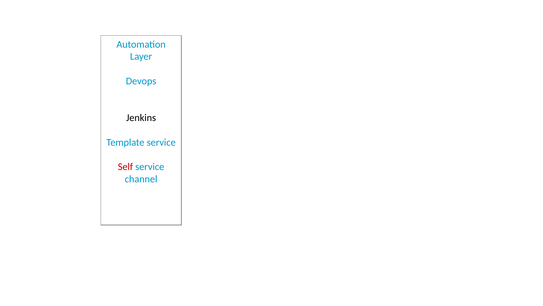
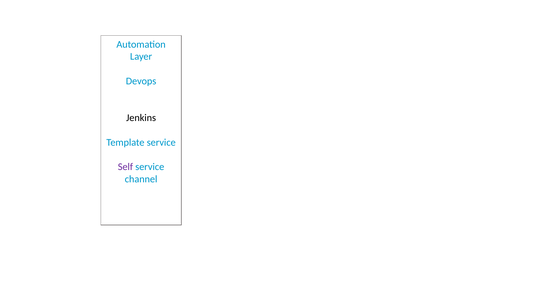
Self colour: red -> purple (125, 166)
